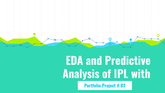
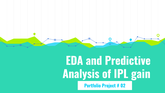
with: with -> gain (141, 74)
